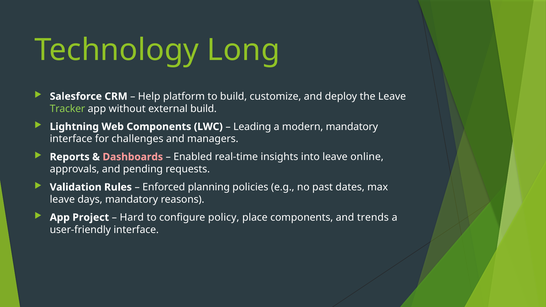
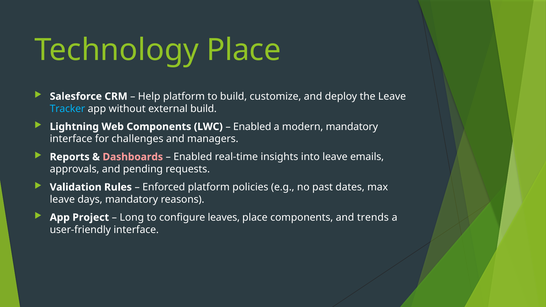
Technology Long: Long -> Place (244, 50)
Tracker colour: light green -> light blue (67, 109)
Leading: Leading -> Enabled (252, 127)
online: online -> emails (367, 157)
Enforced planning: planning -> platform (209, 187)
Hard: Hard -> Long (132, 217)
policy: policy -> leaves (224, 217)
